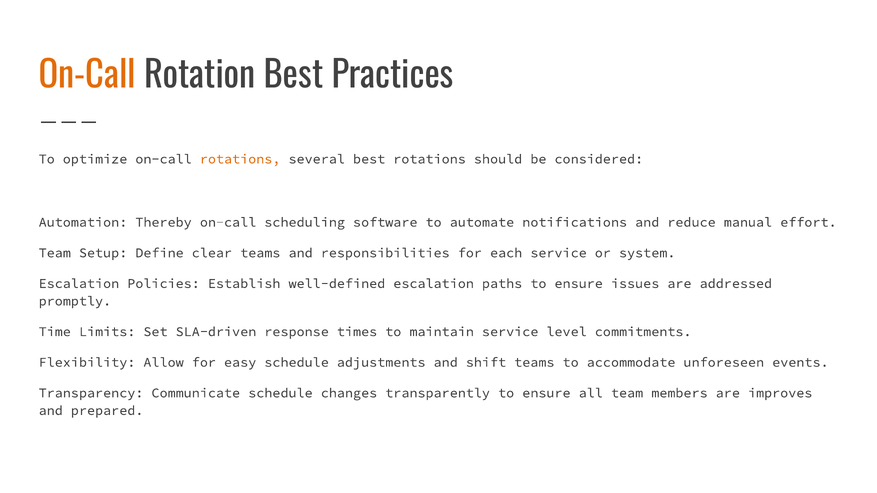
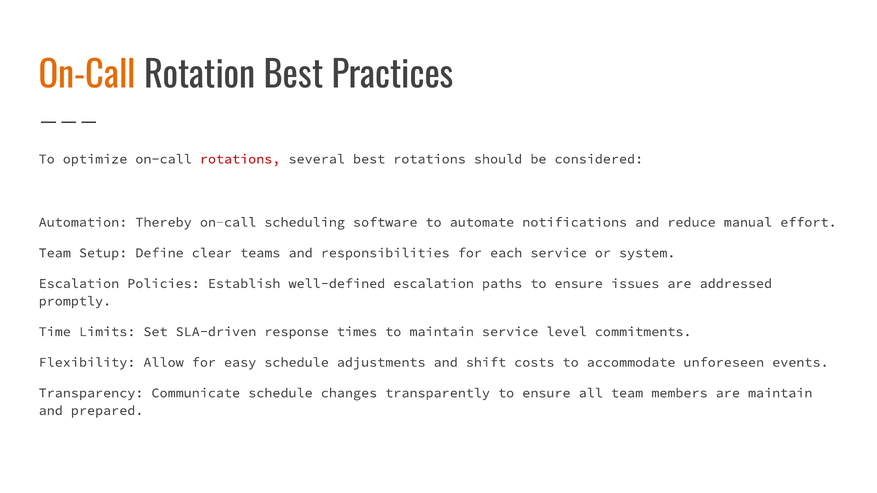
rotations colour: orange -> red (240, 159)
shift teams: teams -> costs (534, 363)
are improves: improves -> maintain (780, 393)
